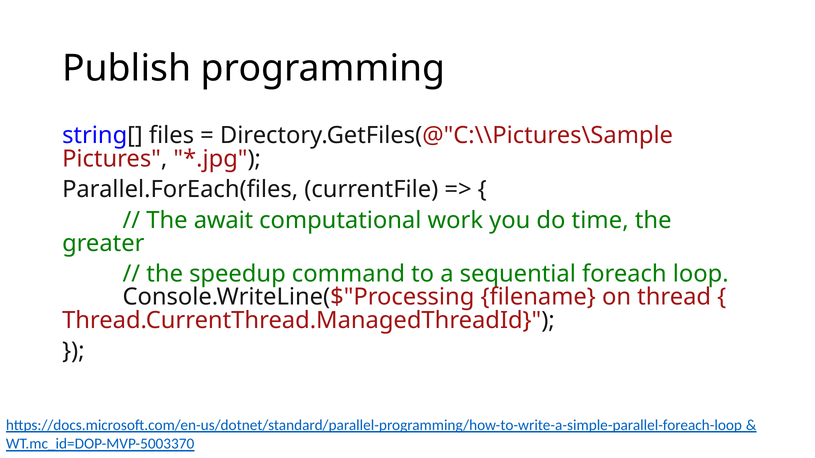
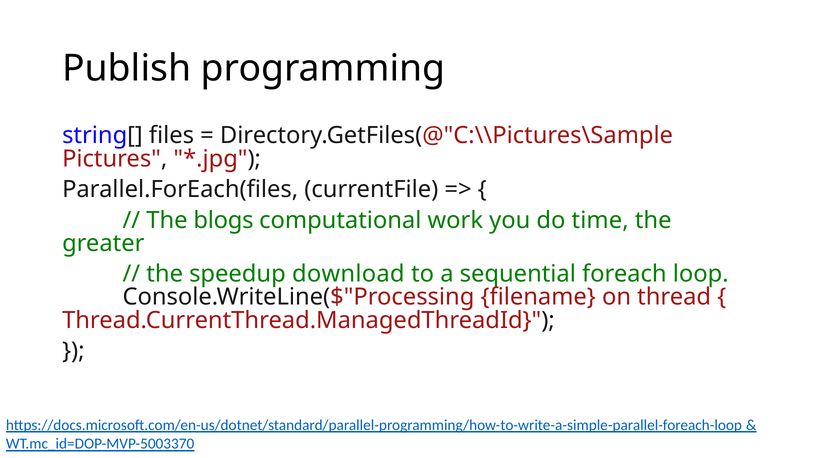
await: await -> blogs (224, 220)
command: command -> download (348, 274)
